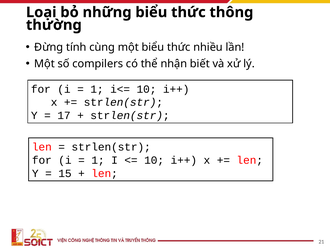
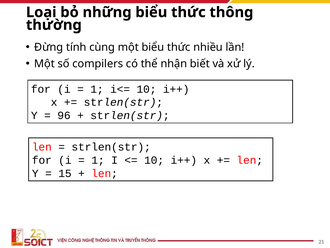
17: 17 -> 96 (64, 115)
